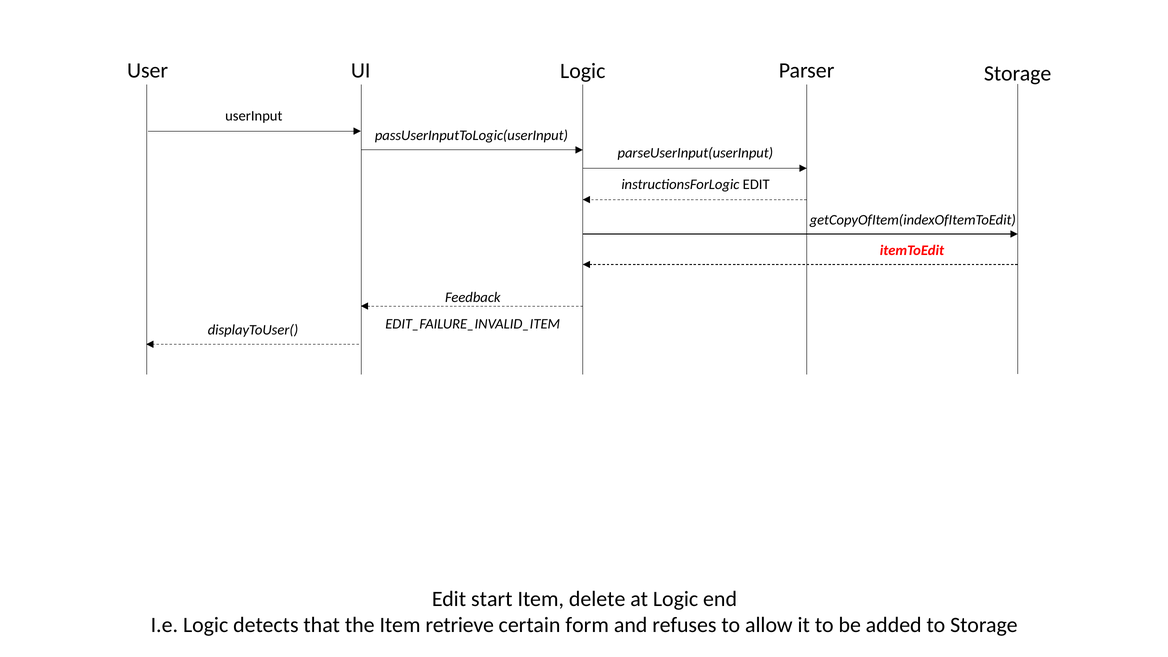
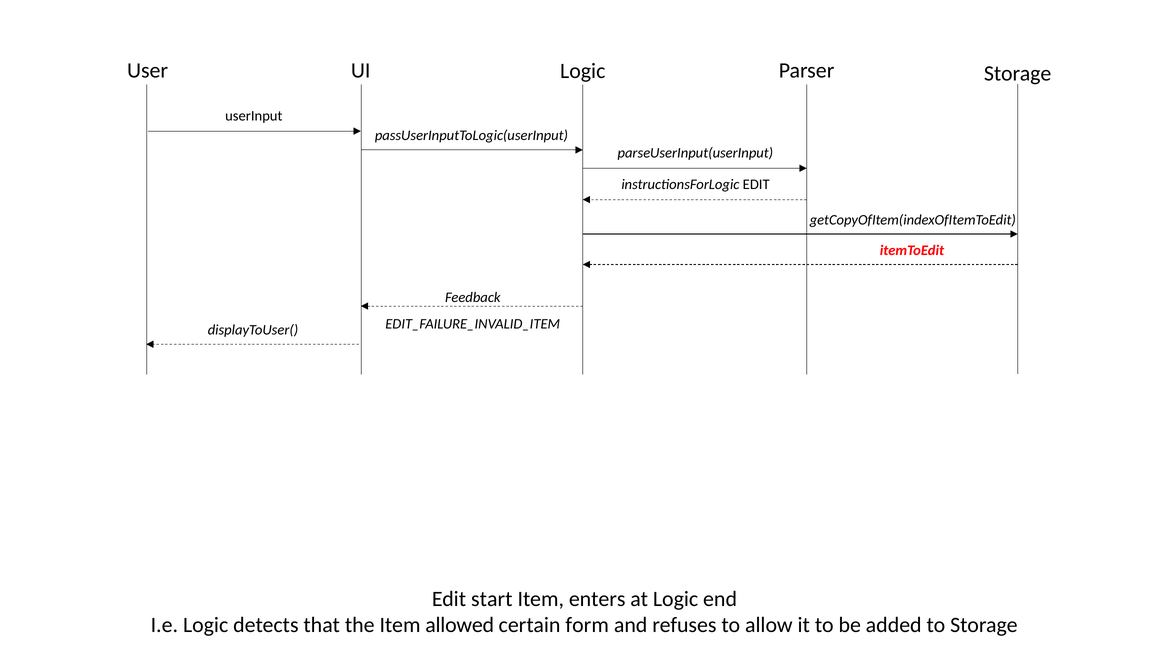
delete: delete -> enters (597, 599)
retrieve: retrieve -> allowed (460, 625)
